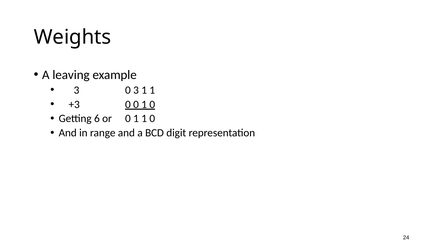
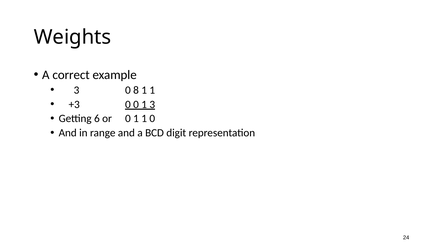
leaving: leaving -> correct (71, 75)
0 3: 3 -> 8 (136, 90)
0 1 0: 0 -> 3 (152, 104)
